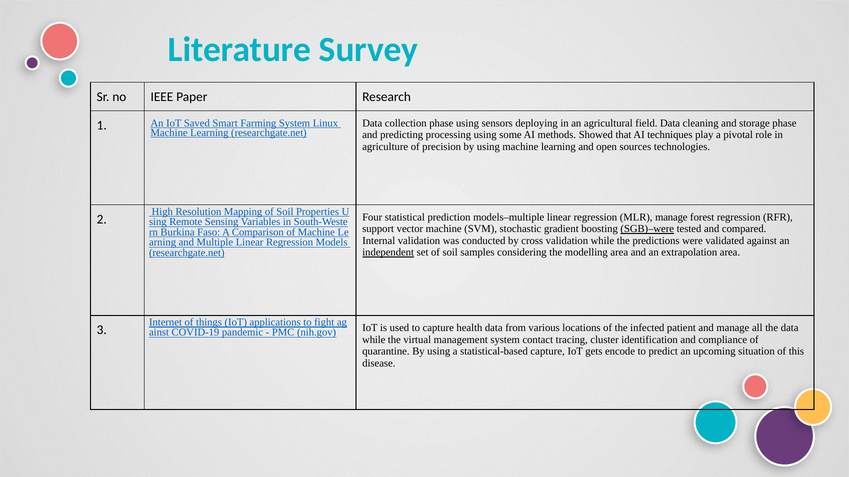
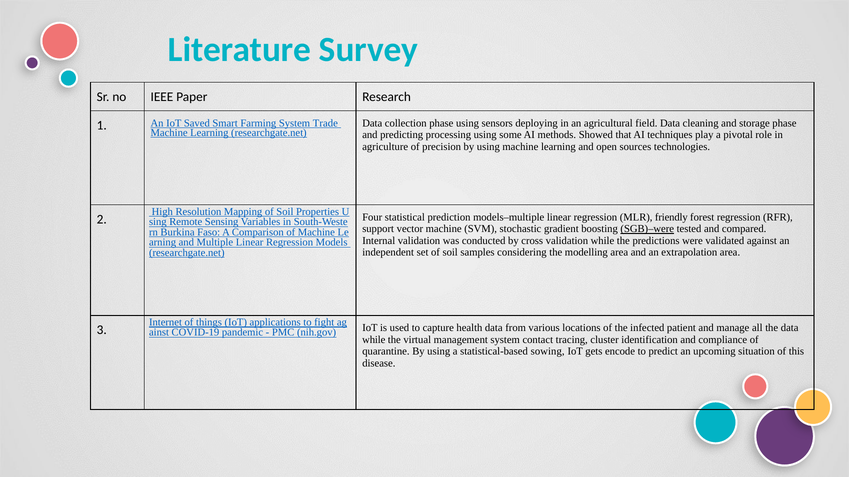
Linux: Linux -> Trade (325, 123)
MLR manage: manage -> friendly (671, 217)
independent underline: present -> none (388, 253)
statistical-based capture: capture -> sowing (548, 352)
